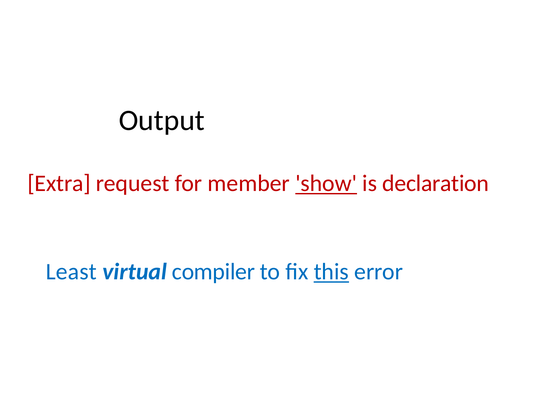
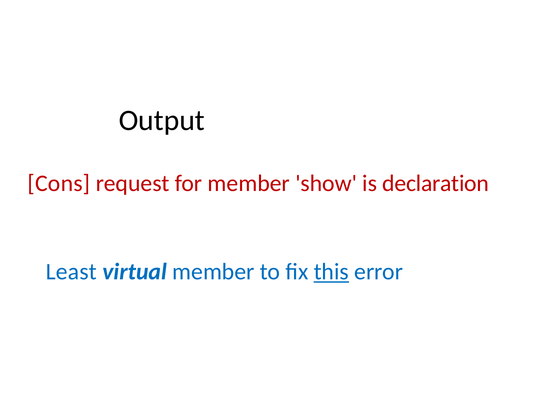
Extra: Extra -> Cons (59, 184)
show underline: present -> none (326, 184)
virtual compiler: compiler -> member (213, 272)
